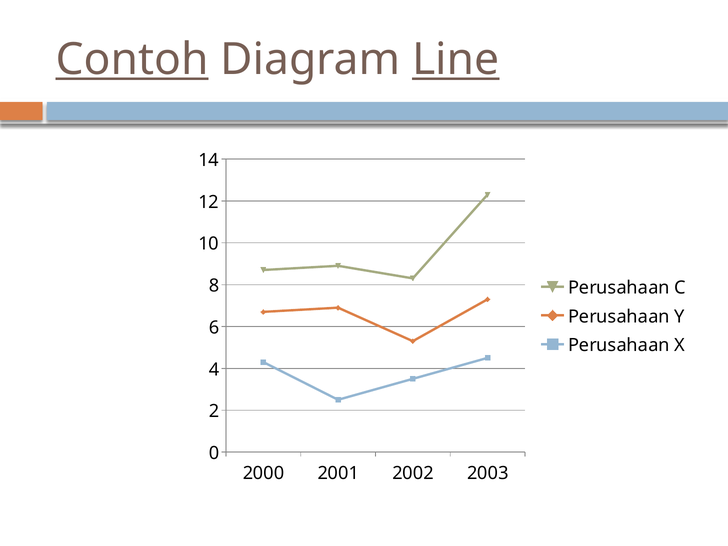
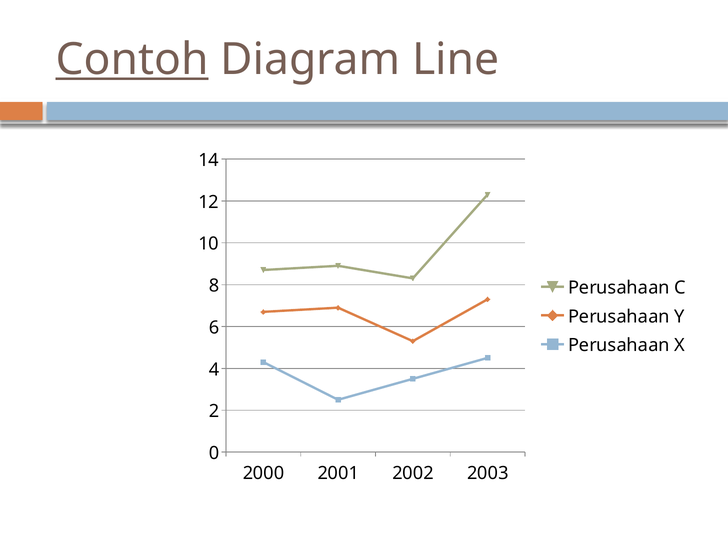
Line underline: present -> none (456, 59)
